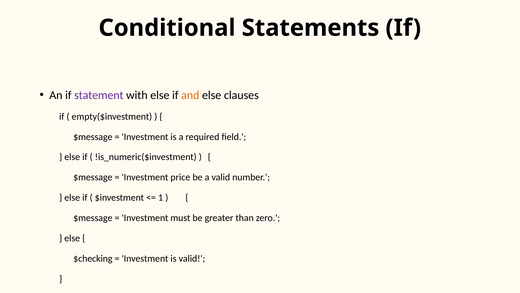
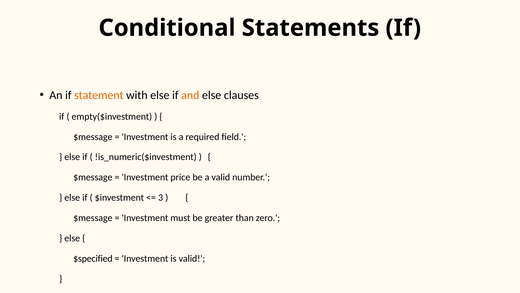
statement colour: purple -> orange (99, 95)
1: 1 -> 3 (161, 197)
$checking: $checking -> $specified (93, 258)
